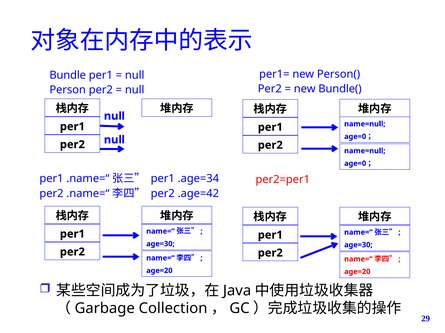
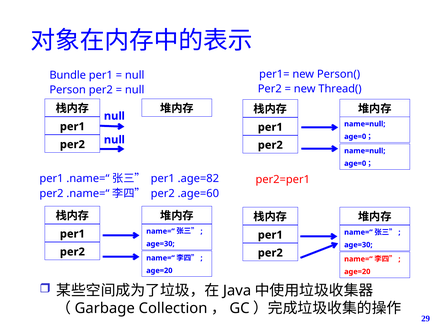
Bundle(: Bundle( -> Thread( (340, 89)
.age=34: .age=34 -> .age=82 (198, 179)
.age=42: .age=42 -> .age=60 (198, 194)
